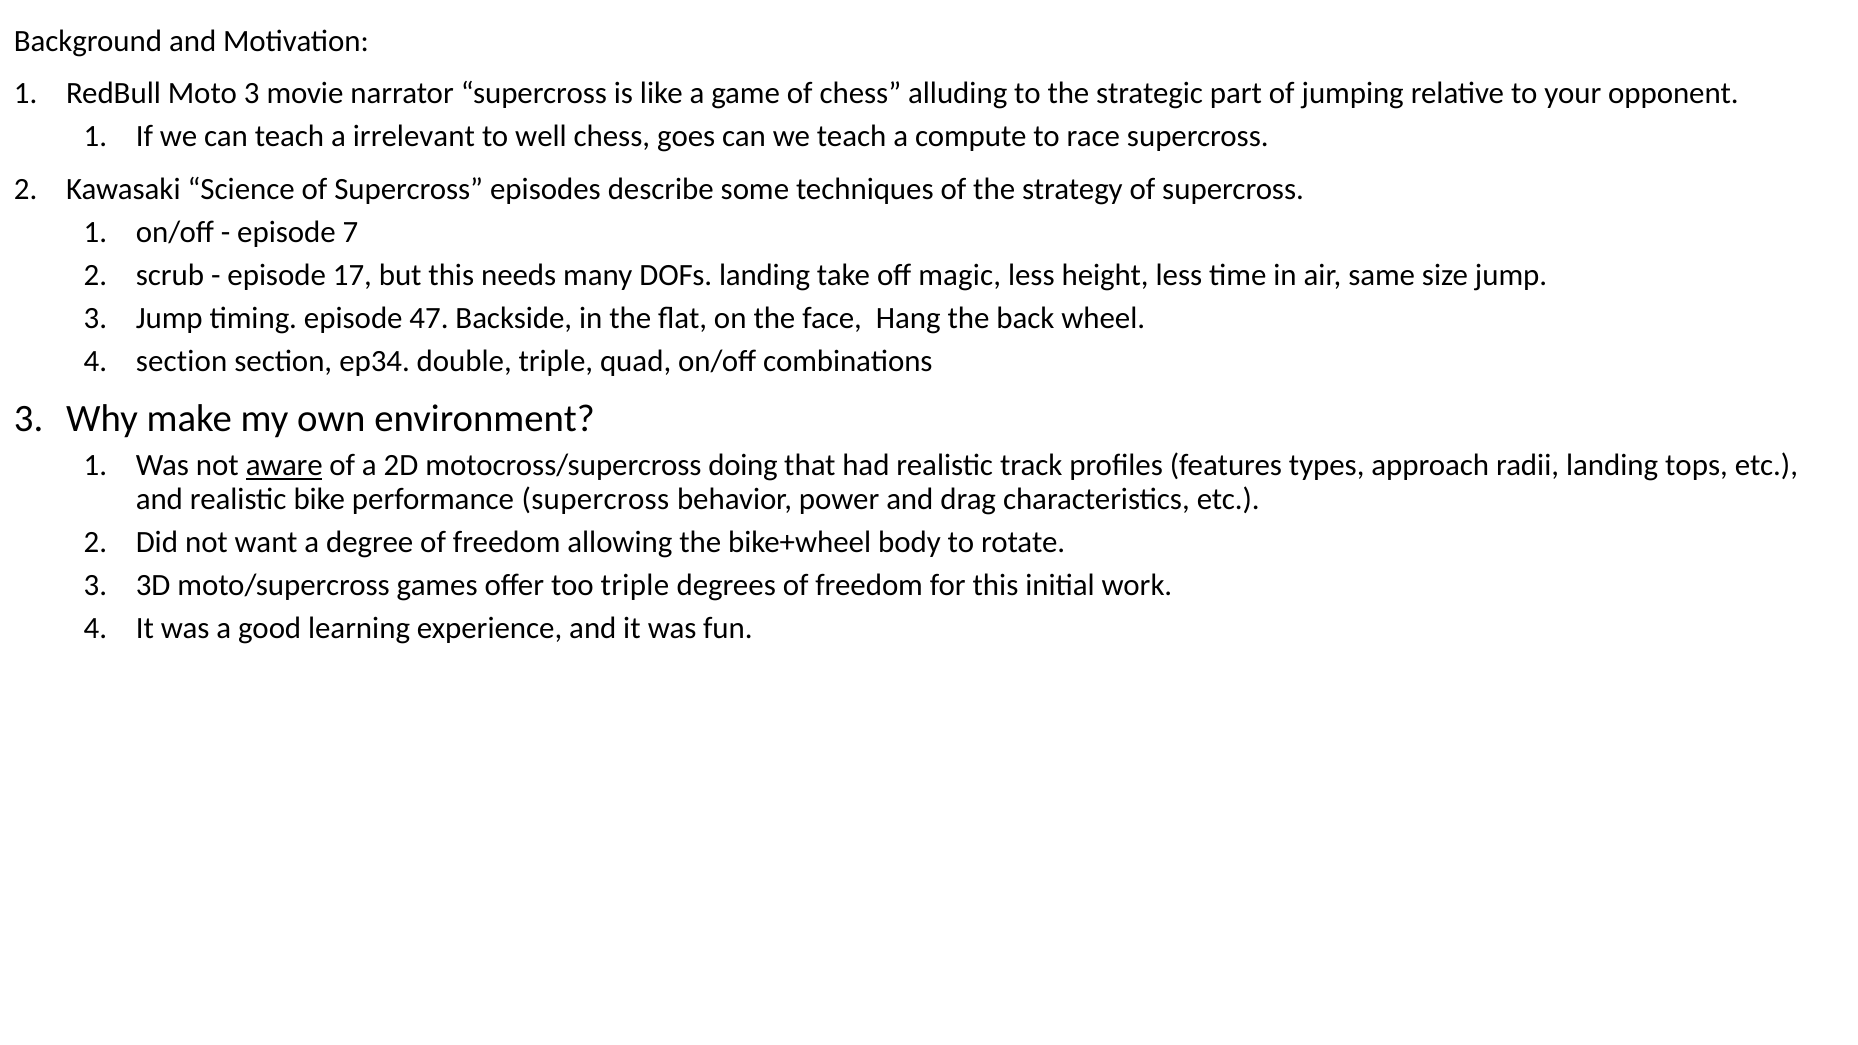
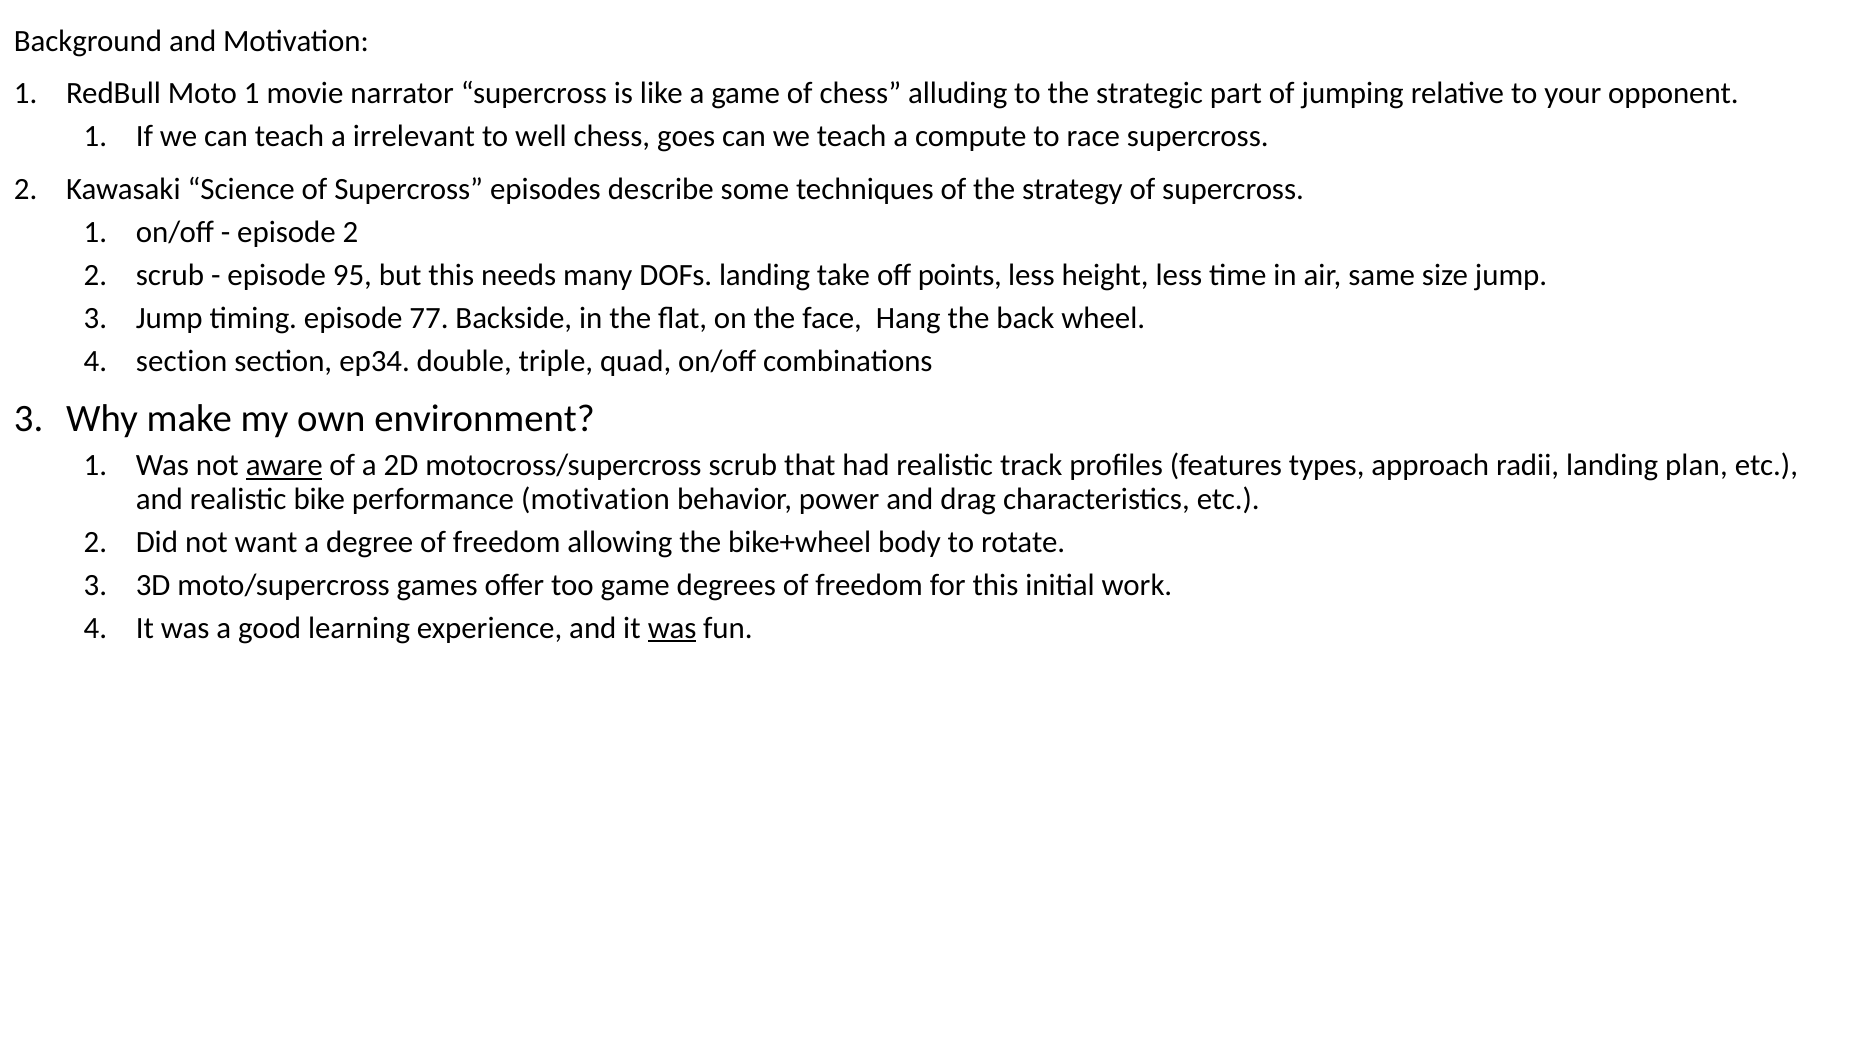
Moto 3: 3 -> 1 (252, 94)
episode 7: 7 -> 2 (351, 232)
17: 17 -> 95 (352, 275)
magic: magic -> points (960, 275)
47: 47 -> 77 (429, 318)
motocross/supercross doing: doing -> scrub (743, 466)
tops: tops -> plan (1696, 466)
performance supercross: supercross -> motivation (595, 499)
too triple: triple -> game (635, 585)
was underline: none -> present (672, 628)
